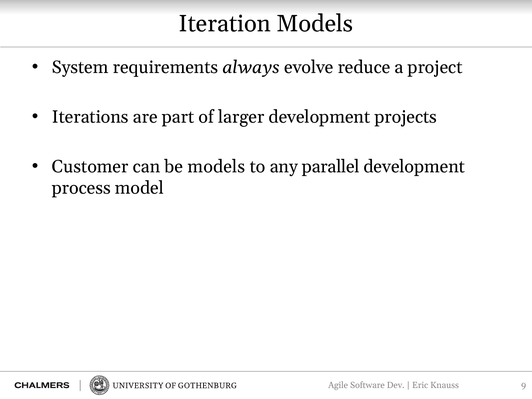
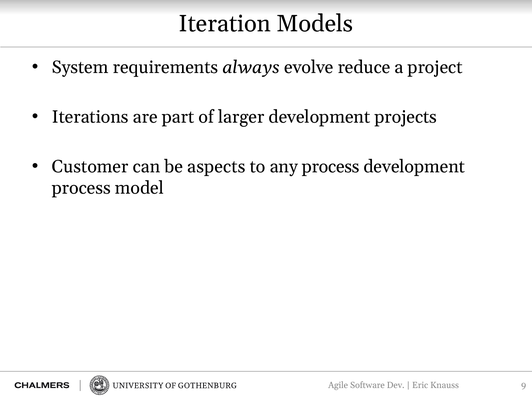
be models: models -> aspects (216, 167)
any parallel: parallel -> process (331, 167)
